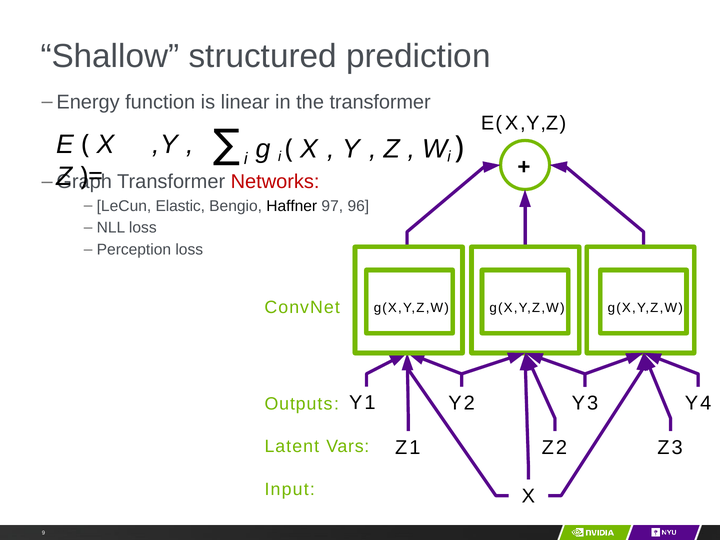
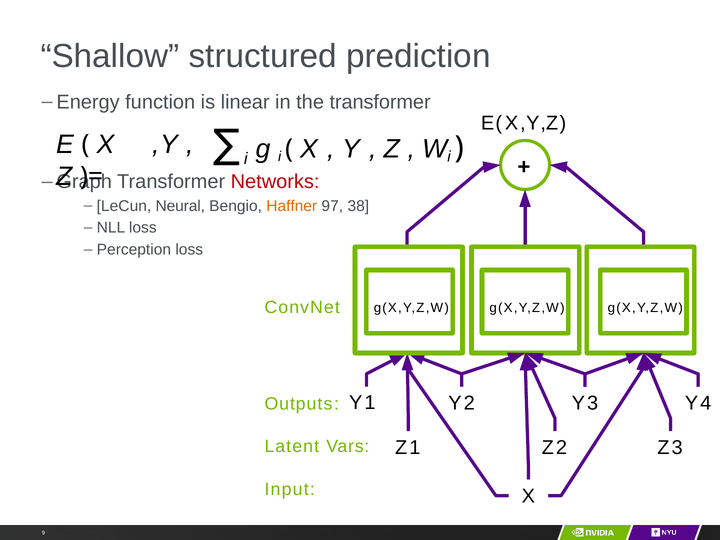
Elastic: Elastic -> Neural (180, 206)
Haffner colour: black -> orange (292, 206)
96: 96 -> 38 (358, 206)
